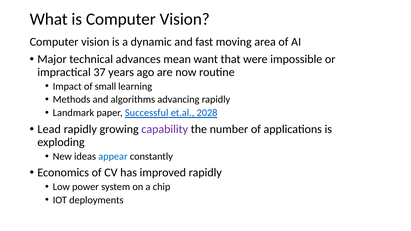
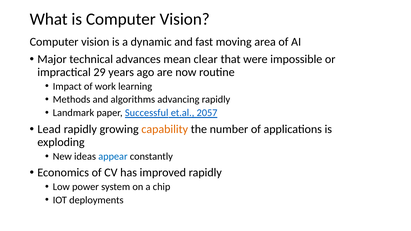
want: want -> clear (206, 59)
37: 37 -> 29 (100, 72)
small: small -> work (105, 86)
2028: 2028 -> 2057 (207, 113)
capability colour: purple -> orange (165, 129)
